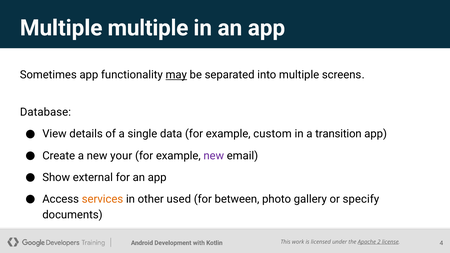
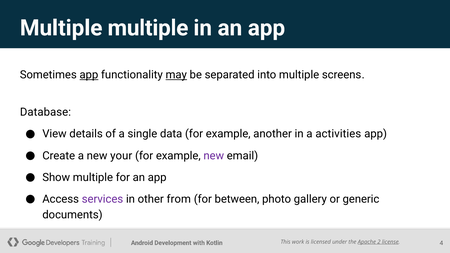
app underline: none -> present (89, 75)
custom: custom -> another (273, 134)
transition: transition -> activities (338, 134)
Show external: external -> multiple (93, 178)
services colour: orange -> purple (102, 199)
used: used -> from (179, 199)
specify: specify -> generic (361, 199)
